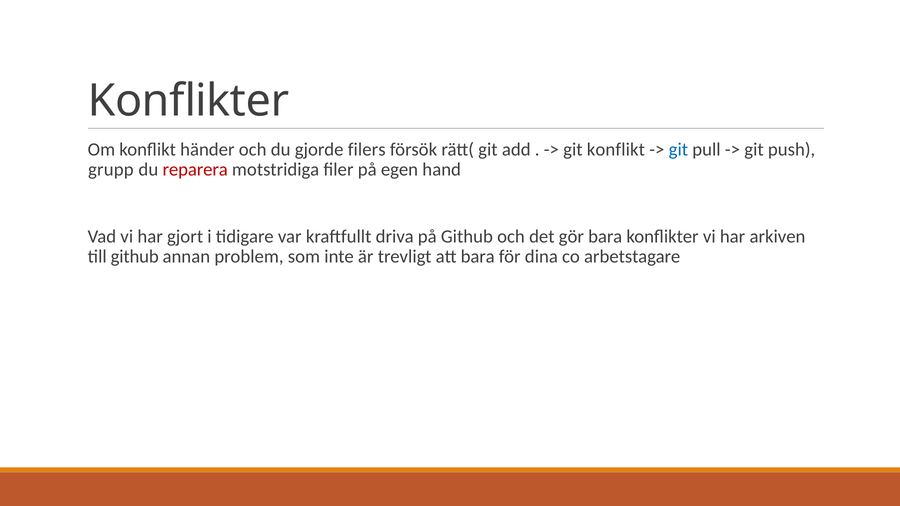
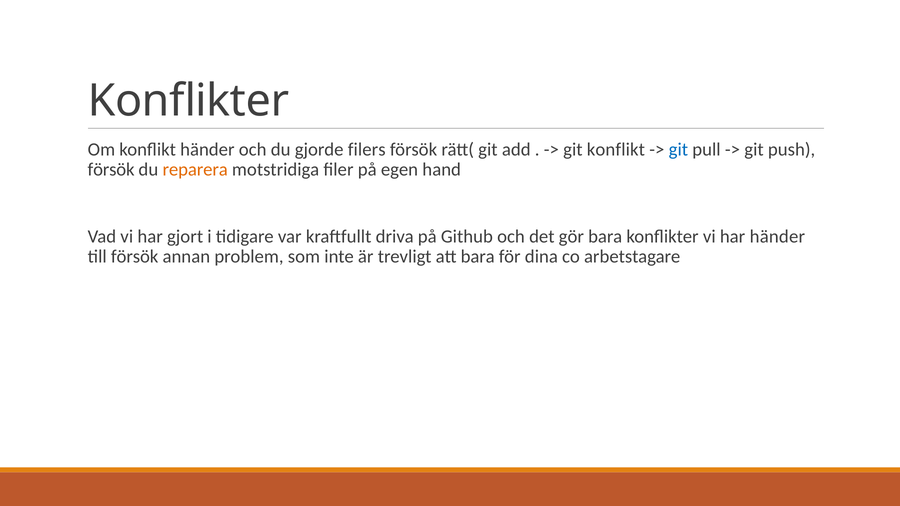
grupp: grupp -> försök (111, 170)
reparera colour: red -> orange (195, 170)
har arkiven: arkiven -> händer (777, 237)
till github: github -> försök (135, 257)
